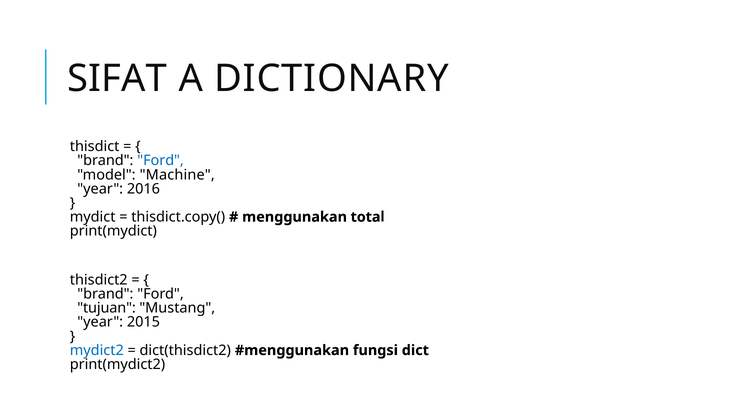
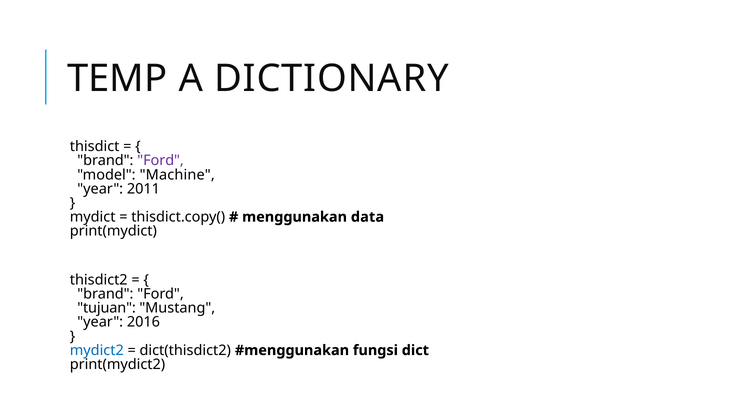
SIFAT: SIFAT -> TEMP (117, 79)
Ford colour: blue -> purple (161, 161)
2016: 2016 -> 2011 (143, 189)
total: total -> data (367, 217)
2015: 2015 -> 2016 (143, 322)
